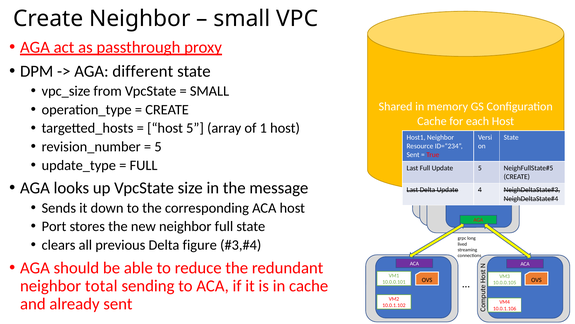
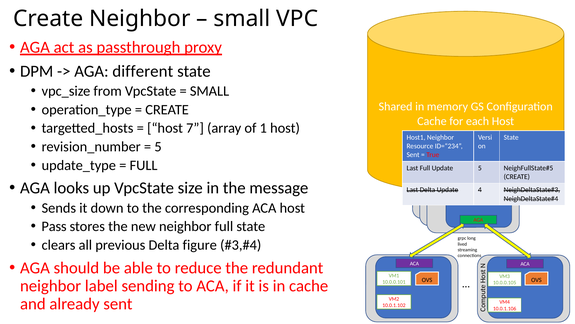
host 5: 5 -> 7 (195, 128)
Port: Port -> Pass (54, 226)
total: total -> label (101, 285)
